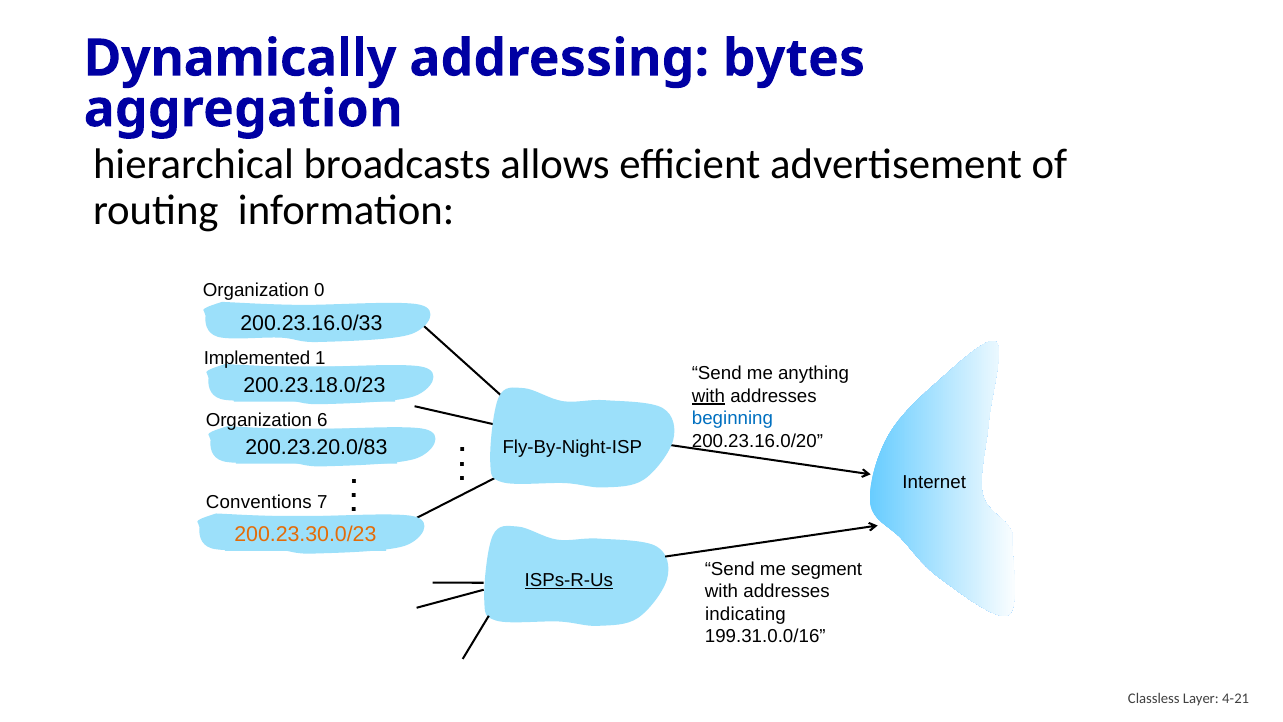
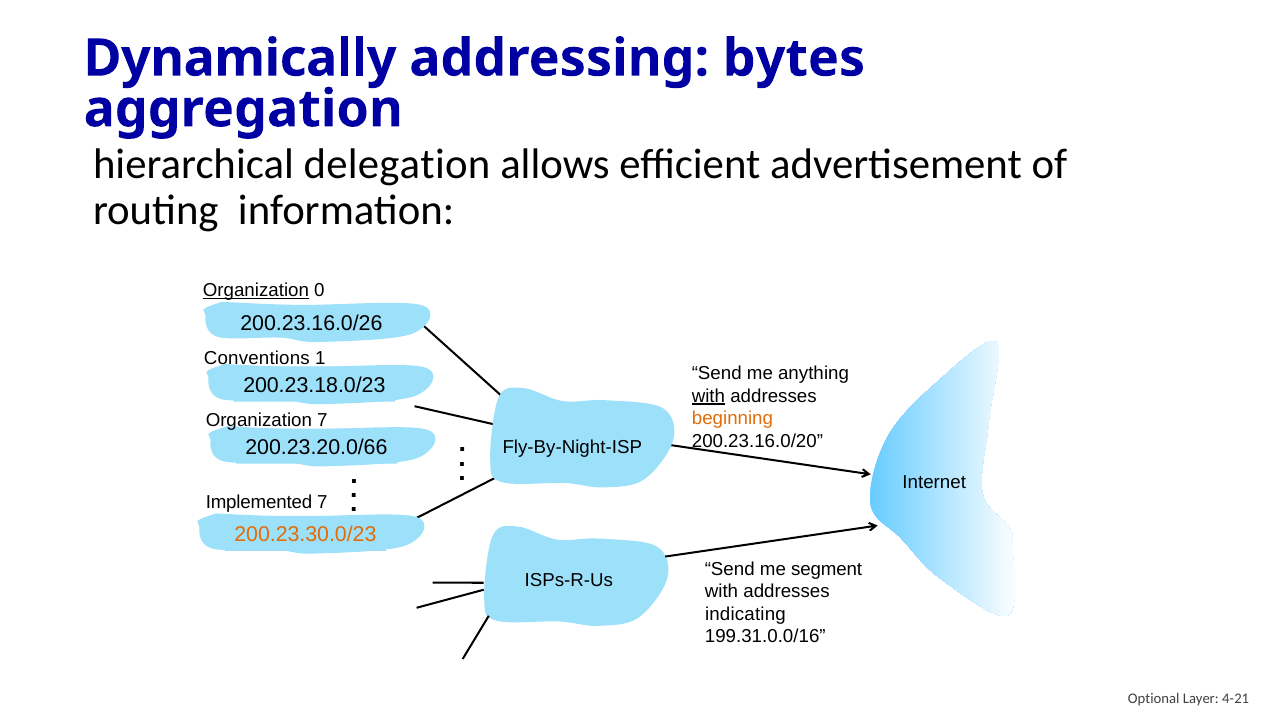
broadcasts: broadcasts -> delegation (397, 164)
Organization underline: none -> present (256, 290)
200.23.16.0/33: 200.23.16.0/33 -> 200.23.16.0/26 (311, 323)
Implemented: Implemented -> Conventions (257, 358)
beginning colour: blue -> orange (732, 418)
Organization 6: 6 -> 7 (322, 421)
200.23.20.0/83: 200.23.20.0/83 -> 200.23.20.0/66 (316, 447)
Conventions: Conventions -> Implemented (259, 502)
ISPs-R-Us underline: present -> none (569, 580)
Classless: Classless -> Optional (1154, 698)
